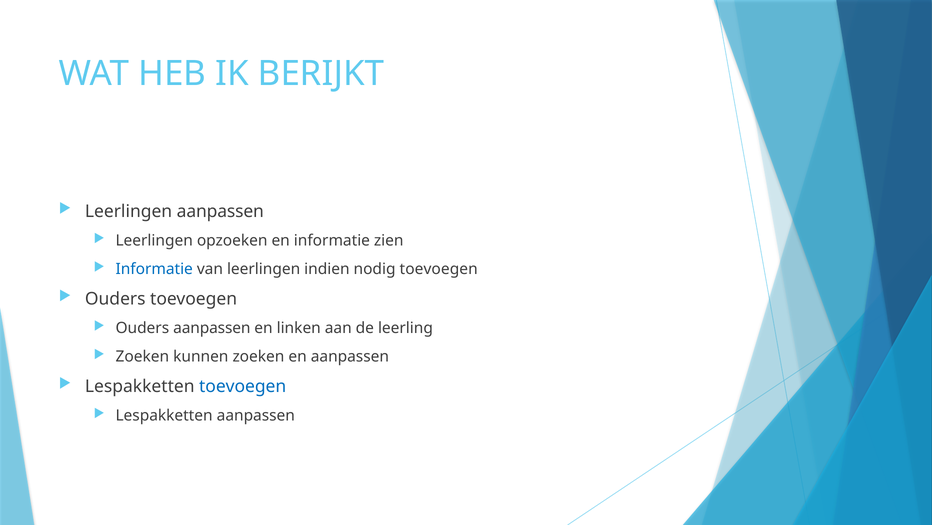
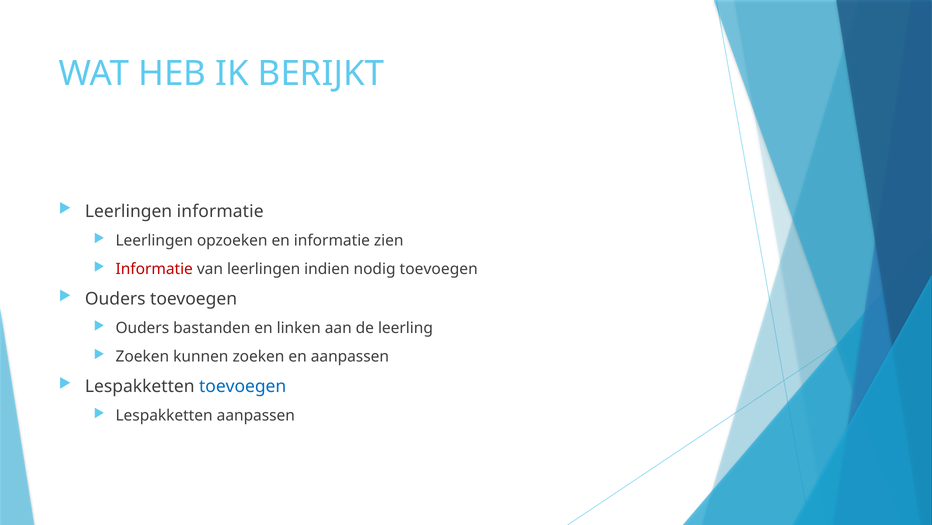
Leerlingen aanpassen: aanpassen -> informatie (220, 211)
Informatie colour: blue -> red (154, 269)
Ouders aanpassen: aanpassen -> bastanden (212, 328)
